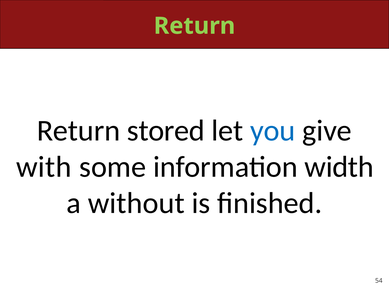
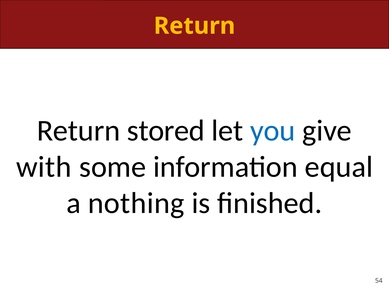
Return colour: light green -> yellow (194, 26)
width: width -> equal (339, 167)
without: without -> nothing (136, 204)
